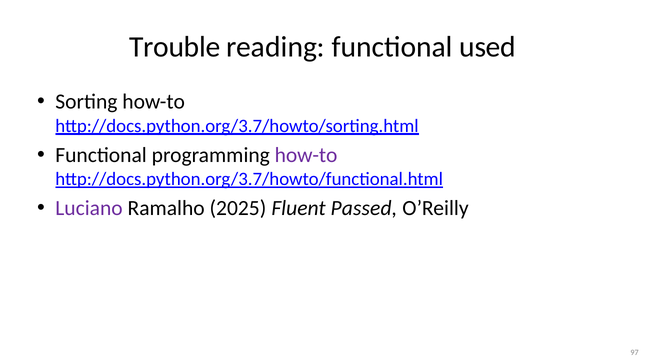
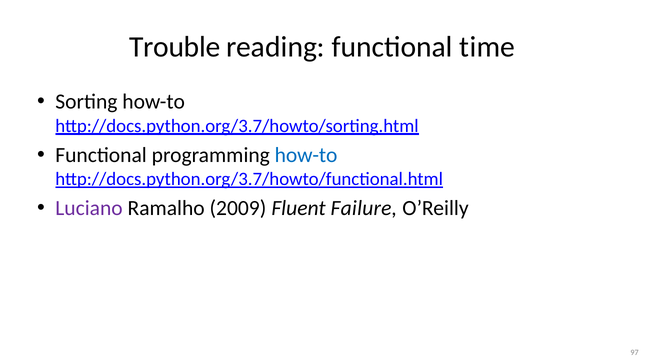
used: used -> time (487, 47)
how-to colour: purple -> blue (306, 155)
2025: 2025 -> 2009 (238, 208)
Passed: Passed -> Failure (364, 208)
